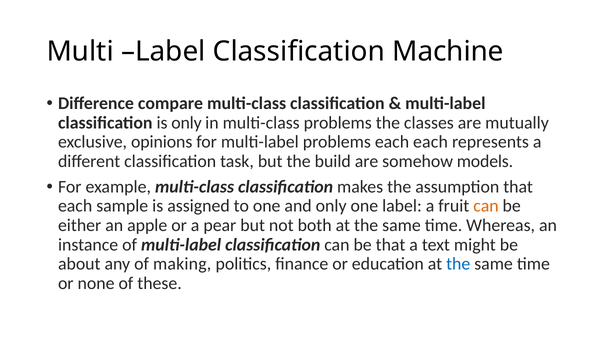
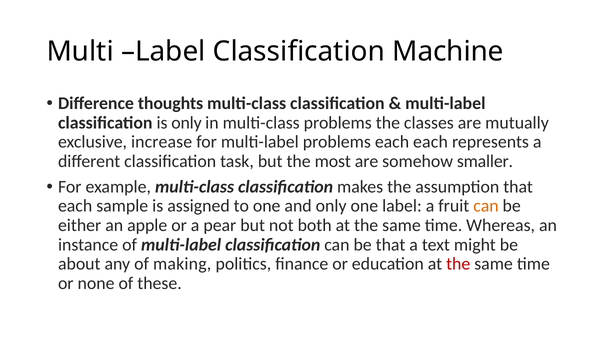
compare: compare -> thoughts (171, 103)
opinions: opinions -> increase (162, 142)
build: build -> most (333, 161)
models: models -> smaller (485, 161)
the colour: blue -> red (458, 264)
